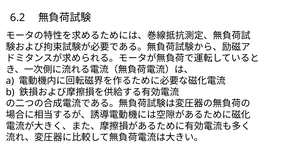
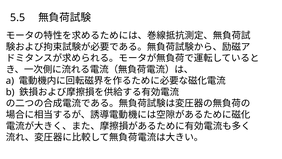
6.2: 6.2 -> 5.5 (18, 18)
